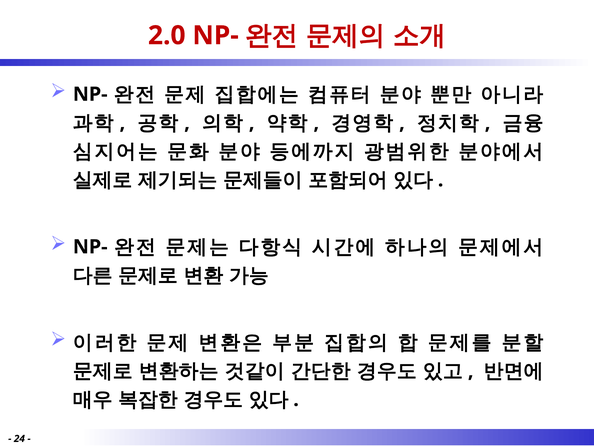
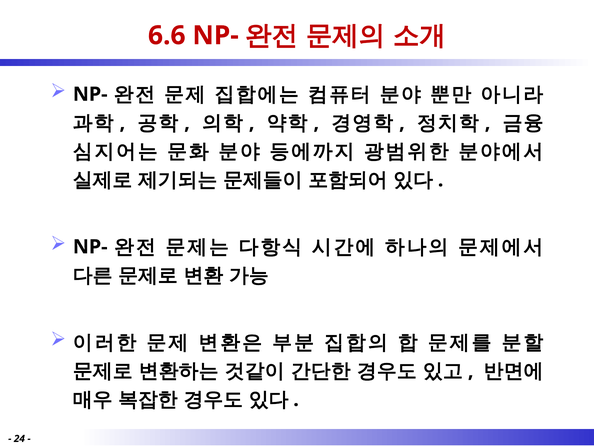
2.0: 2.0 -> 6.6 (167, 35)
